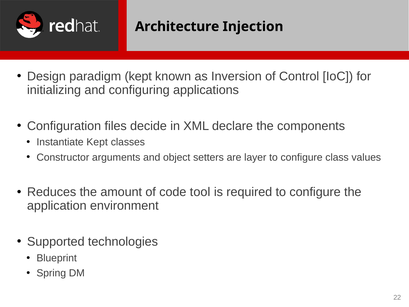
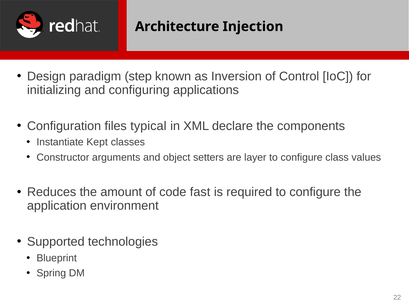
paradigm kept: kept -> step (138, 76)
decide: decide -> typical (148, 126)
tool: tool -> fast (200, 192)
